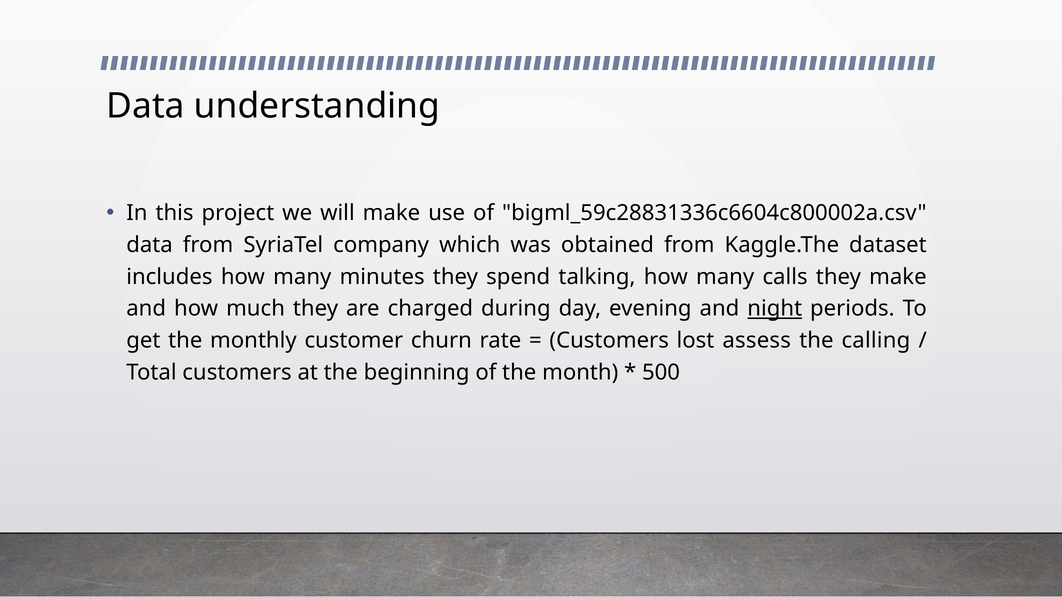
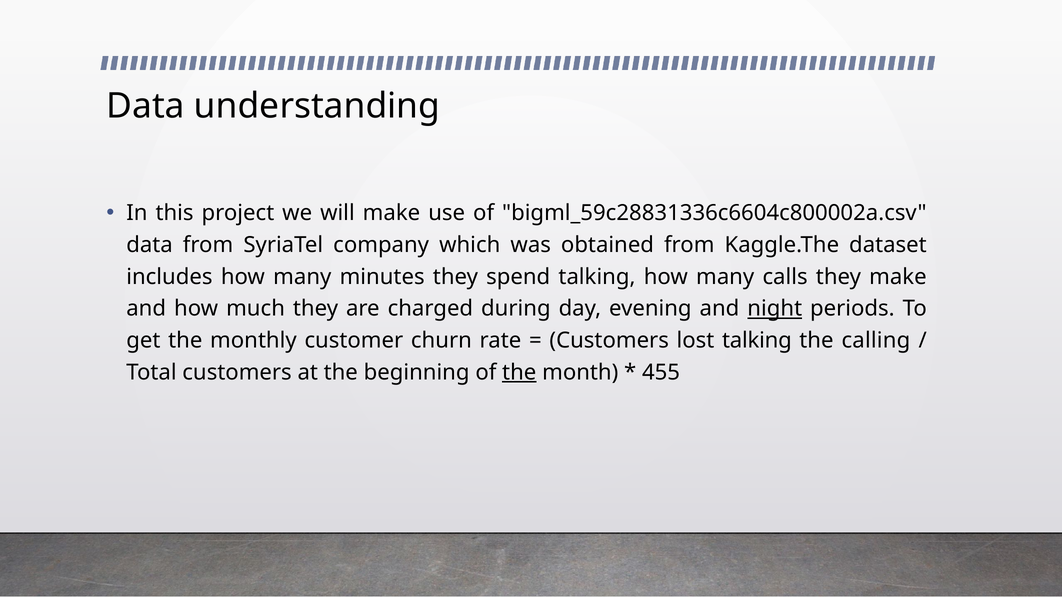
lost assess: assess -> talking (757, 341)
the underline: none -> present (519, 373)
500: 500 -> 455 (661, 373)
